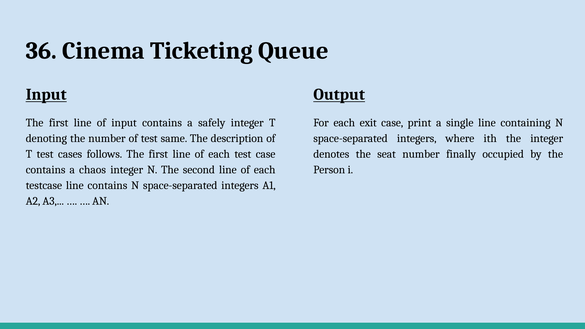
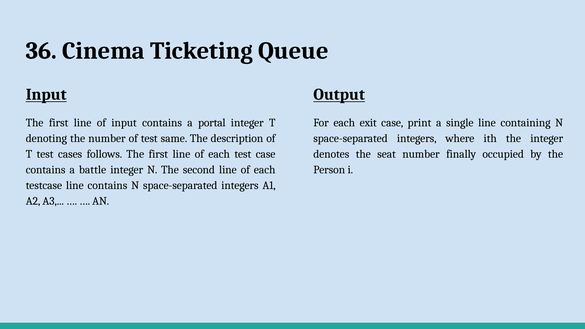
safely: safely -> portal (212, 123)
chaos: chaos -> battle (93, 170)
